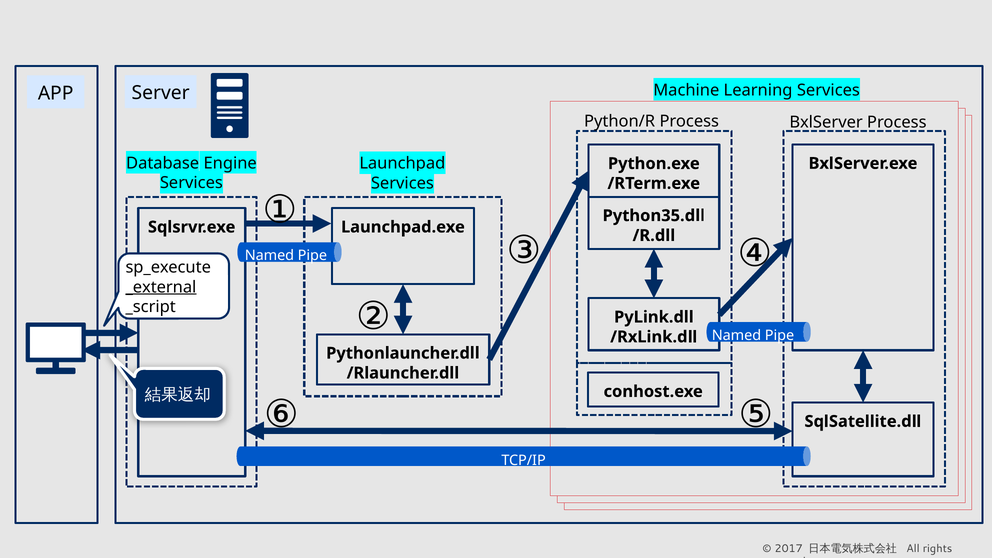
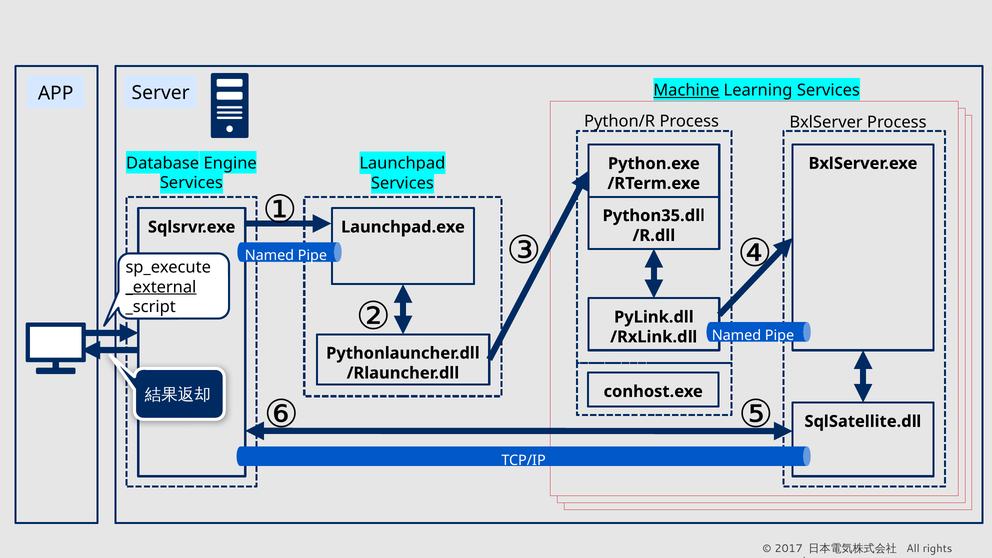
Machine underline: none -> present (686, 90)
